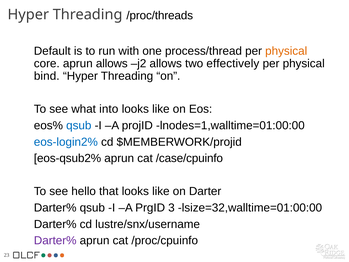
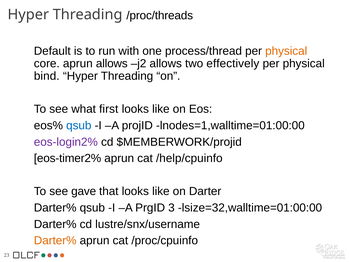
into: into -> first (109, 109)
eos-login2% colour: blue -> purple (66, 142)
eos-qsub2%: eos-qsub2% -> eos-timer2% (68, 158)
/case/cpuinfo: /case/cpuinfo -> /help/cpuinfo (189, 158)
hello: hello -> gave (84, 191)
Darter% colour: purple -> orange (55, 240)
